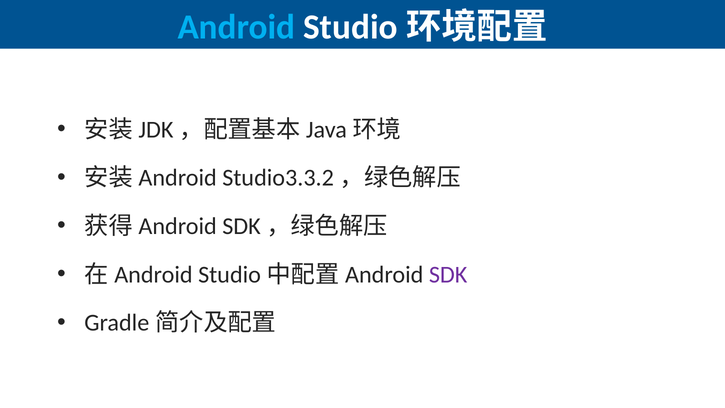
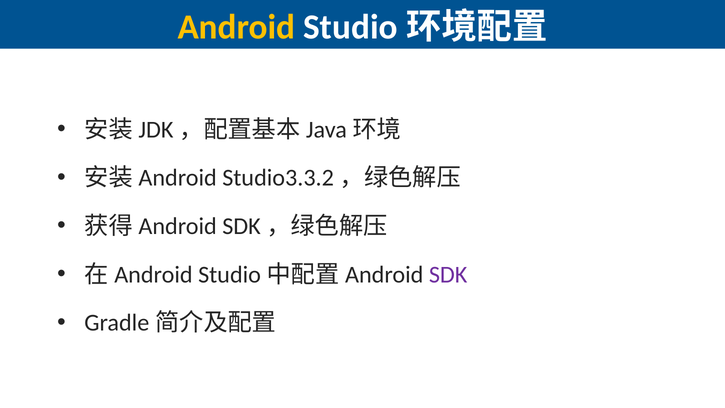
Android colour: light blue -> yellow (236, 27)
